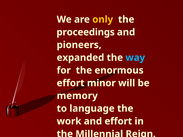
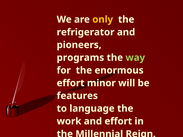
proceedings: proceedings -> refrigerator (86, 32)
expanded: expanded -> programs (80, 58)
way colour: light blue -> light green (135, 58)
memory: memory -> features (77, 96)
